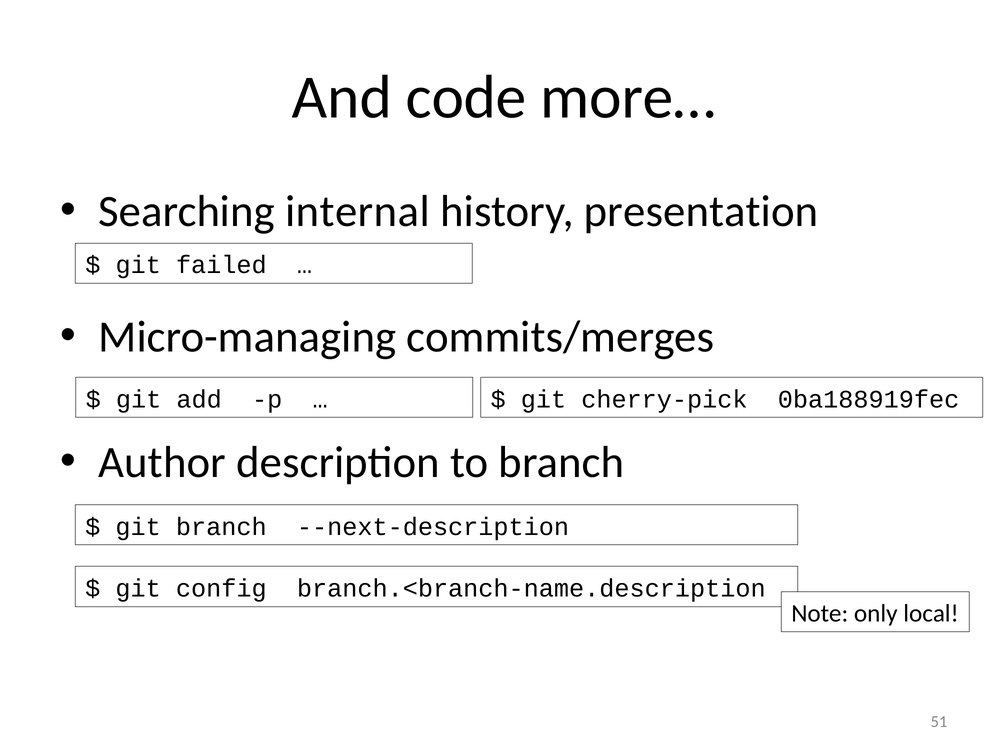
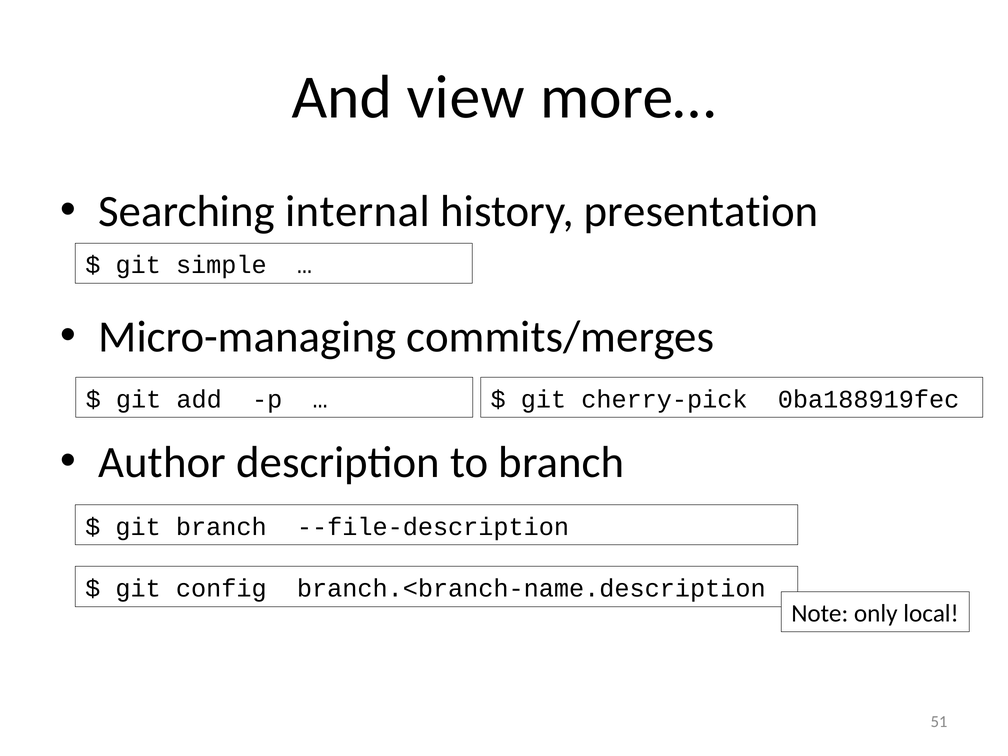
code: code -> view (466, 98)
failed: failed -> simple (221, 265)
--next-description: --next-description -> --file-description (433, 527)
